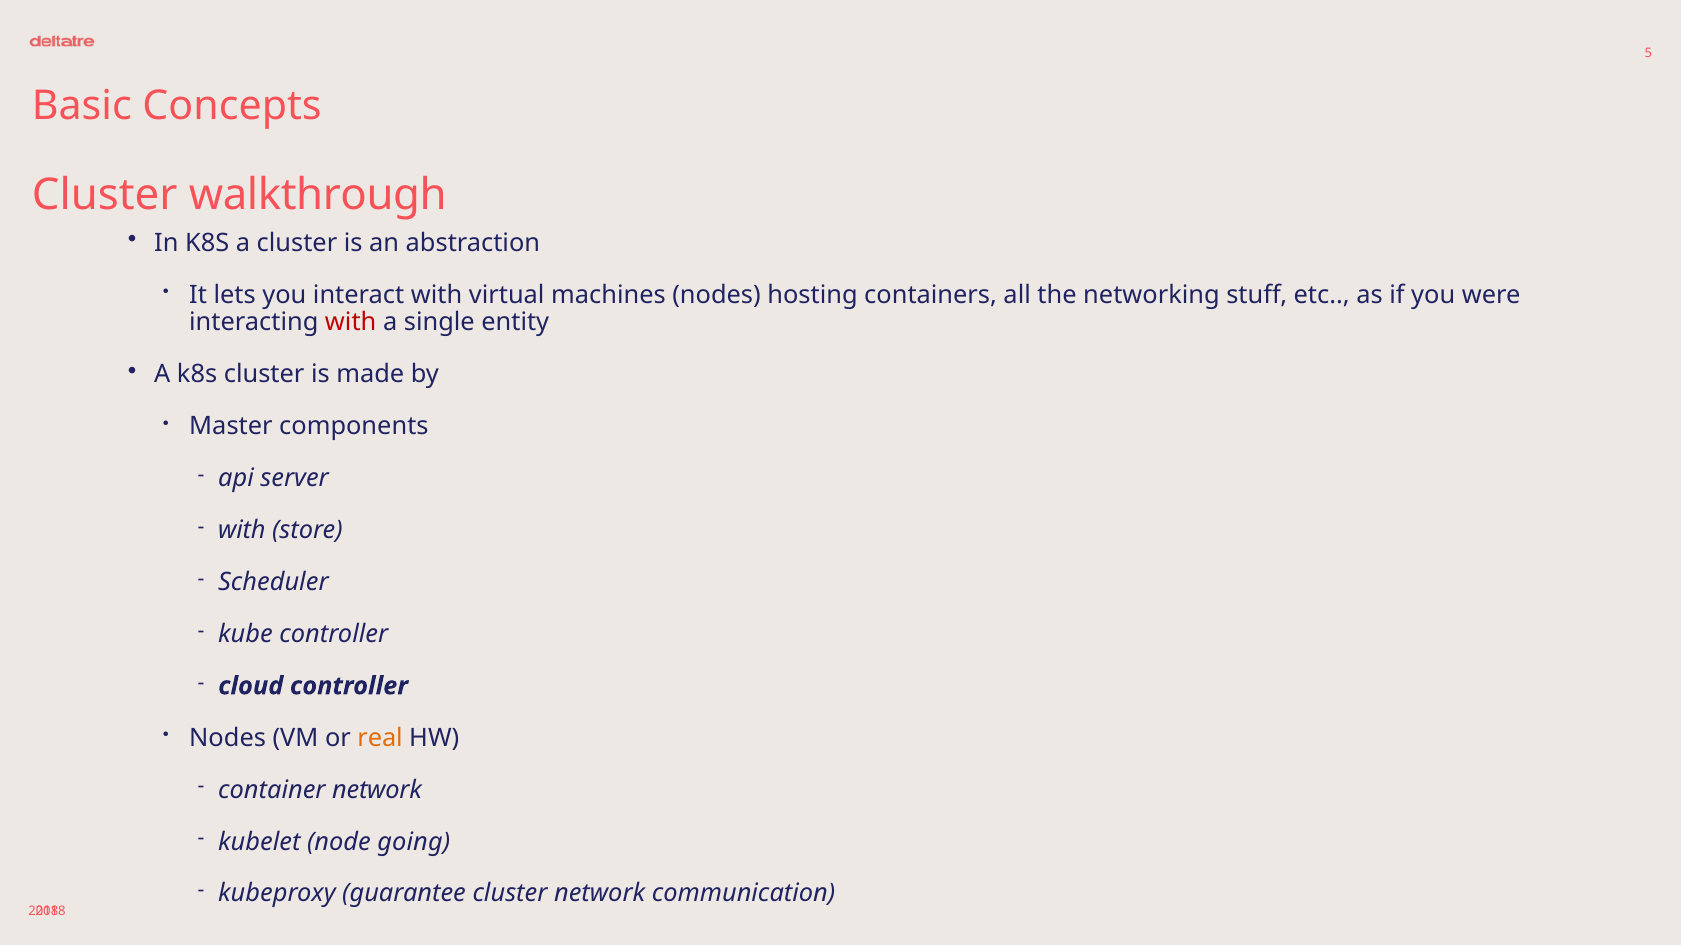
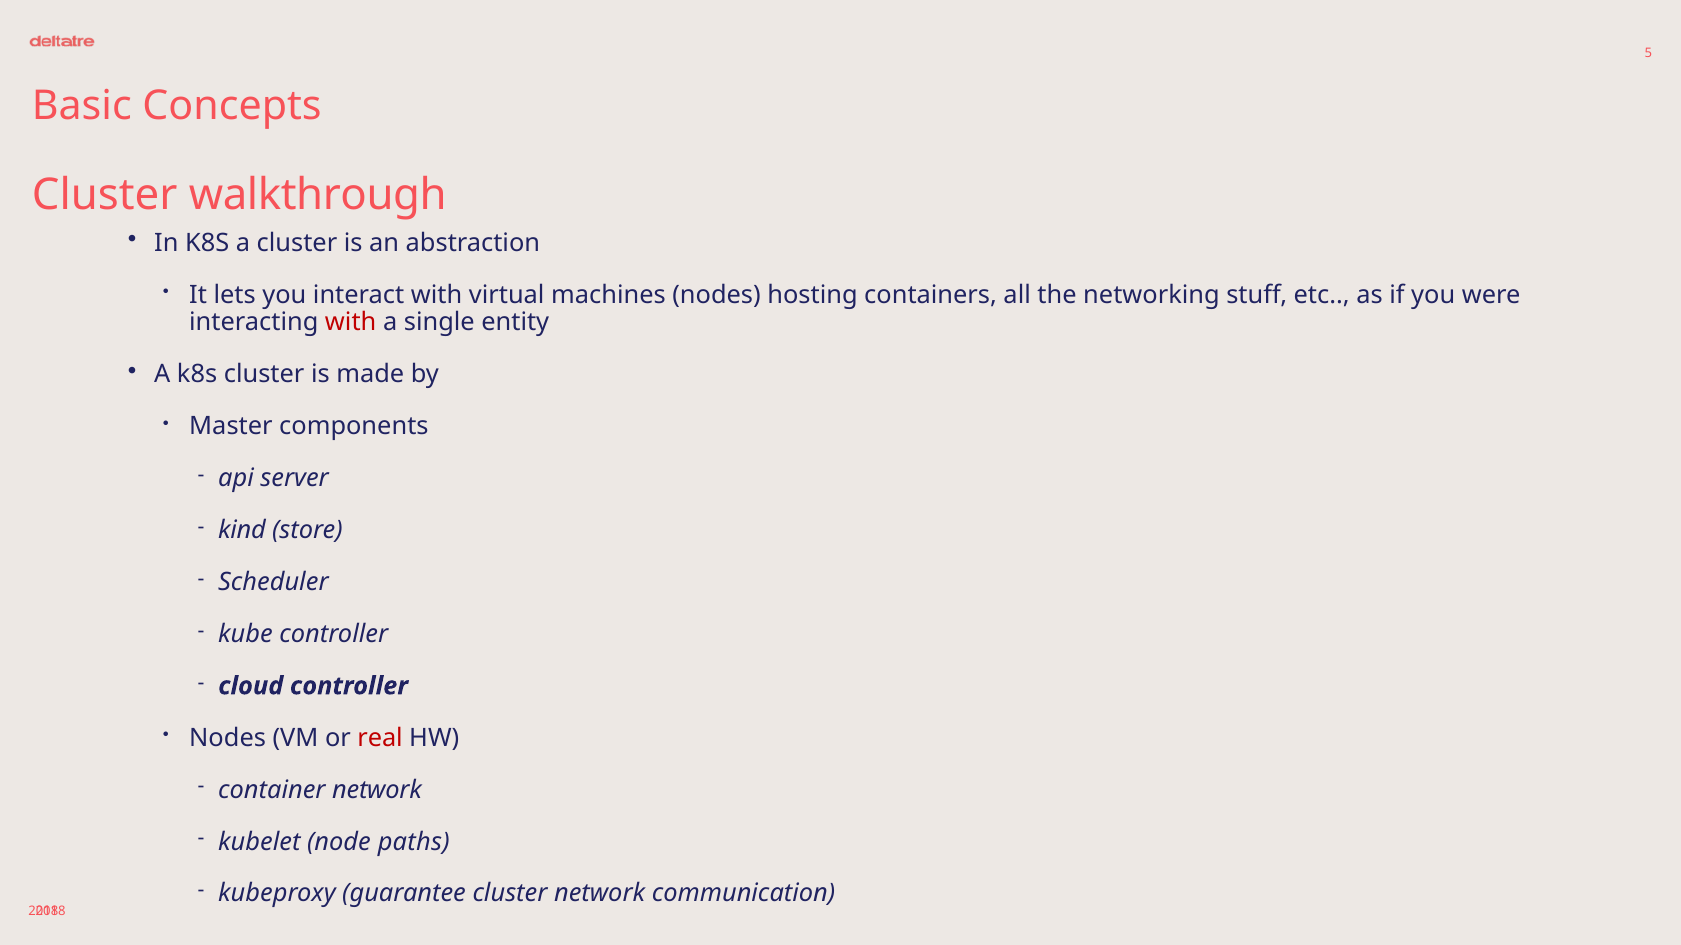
with: with -> kind (242, 531)
real colour: orange -> red (380, 738)
going: going -> paths (414, 842)
